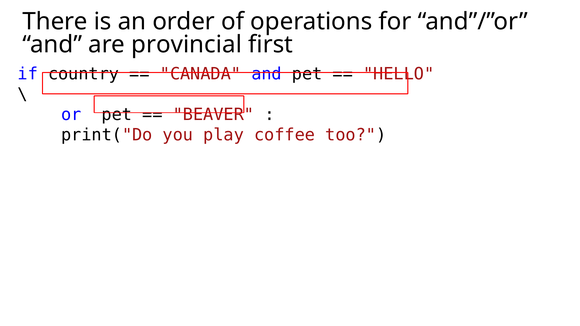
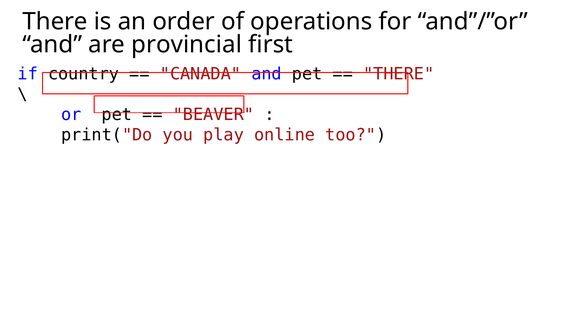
HELLO: HELLO -> THERE (399, 74)
coffee: coffee -> online (285, 135)
